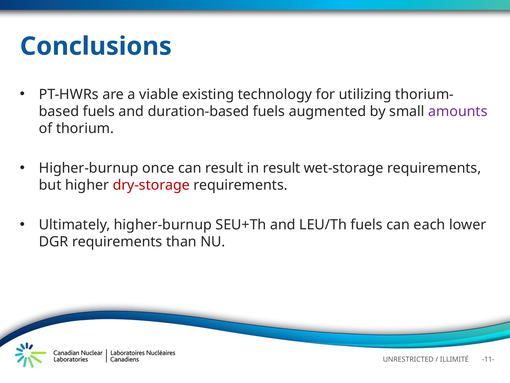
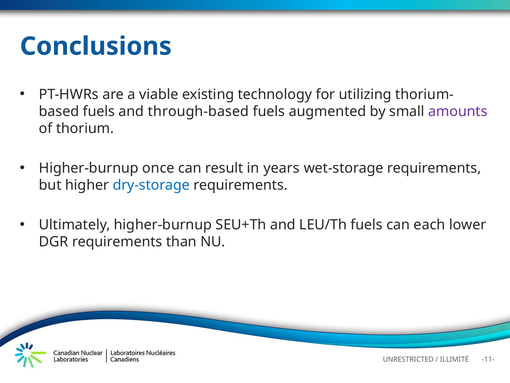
duration-based: duration-based -> through-based (198, 111)
in result: result -> years (282, 168)
dry-storage colour: red -> blue (151, 185)
